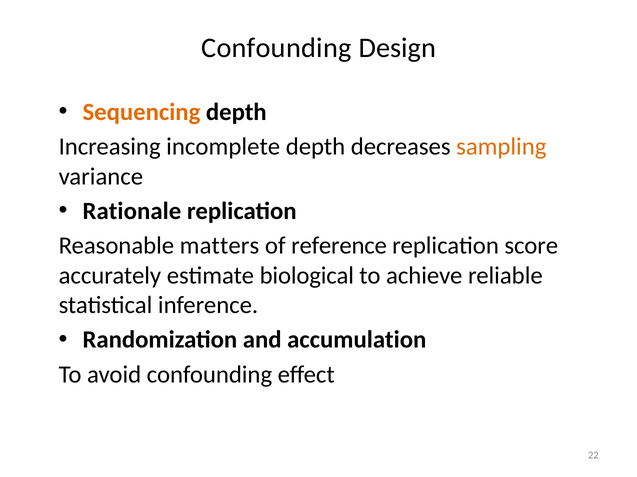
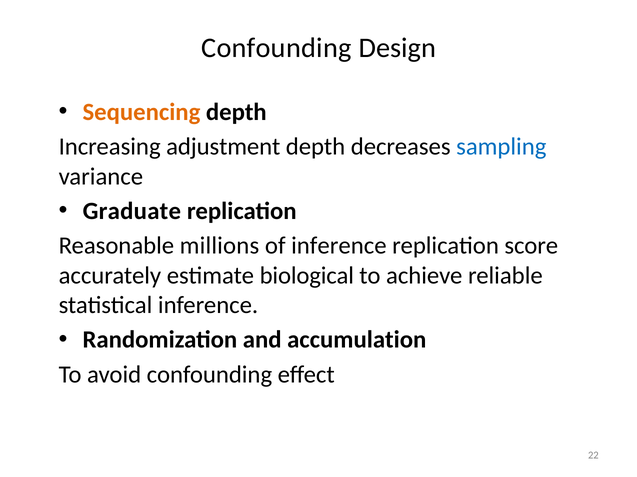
incomplete: incomplete -> adjustment (223, 147)
sampling colour: orange -> blue (501, 147)
Rationale: Rationale -> Graduate (132, 211)
matters: matters -> millions (219, 246)
of reference: reference -> inference (339, 246)
